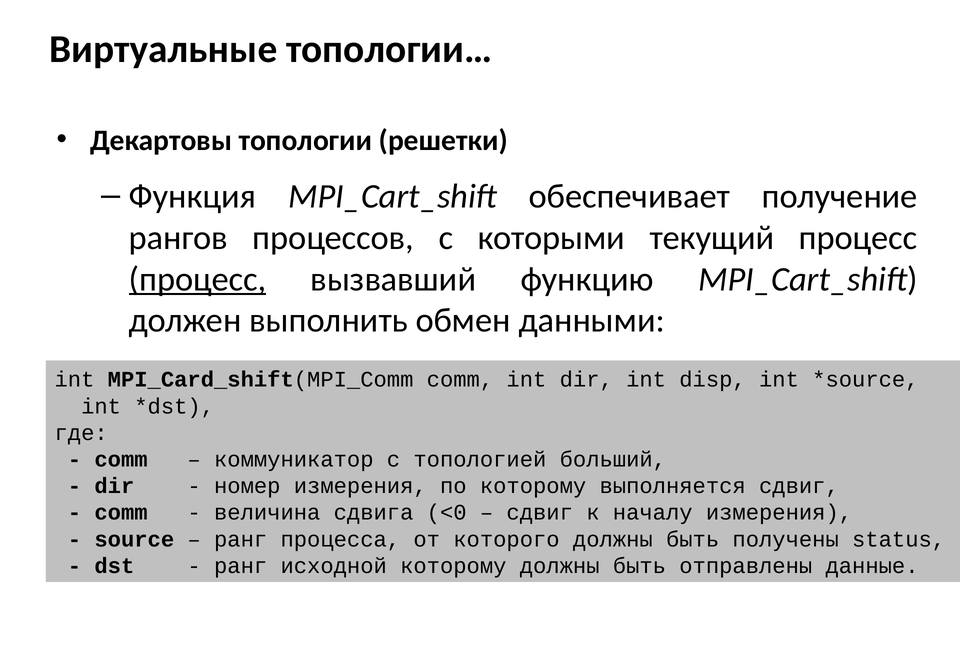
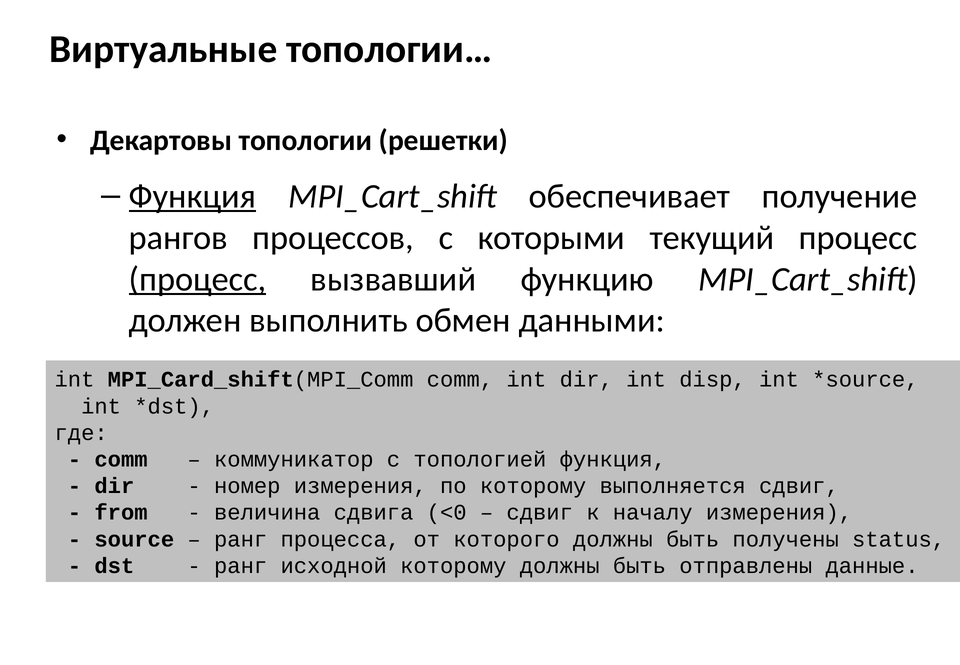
Функция underline: none -> present (193, 196)
топологией больший: больший -> функция (613, 459)
comm: comm -> from (121, 512)
